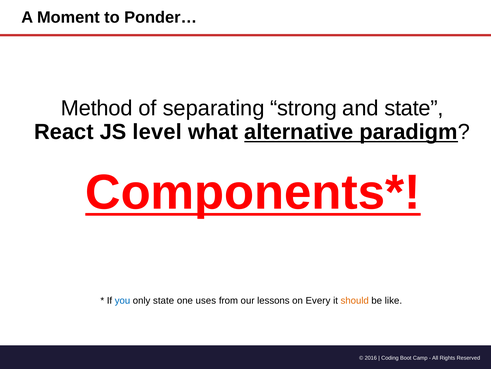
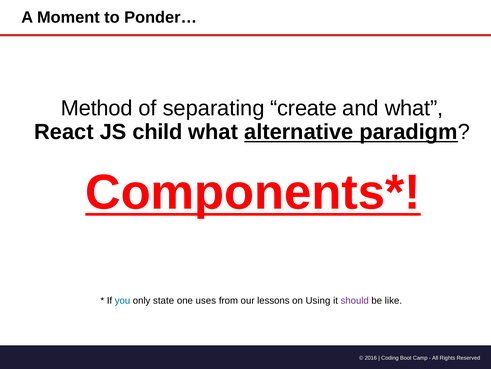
strong: strong -> create (304, 108)
and state: state -> what (414, 108)
level: level -> child (157, 132)
Every: Every -> Using (318, 300)
should colour: orange -> purple (355, 300)
